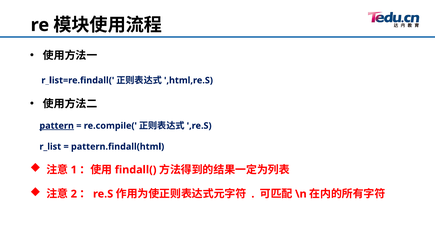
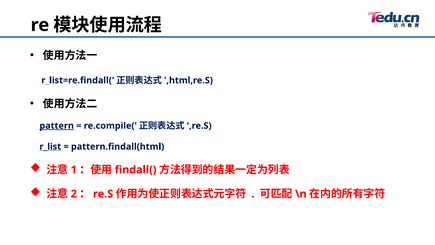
r_list underline: none -> present (50, 146)
